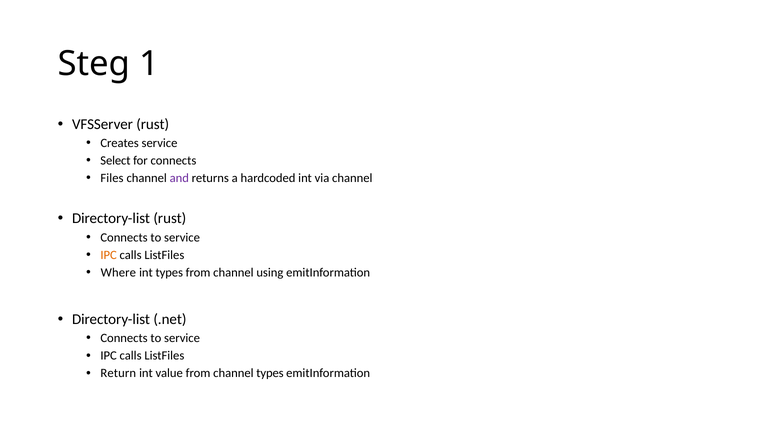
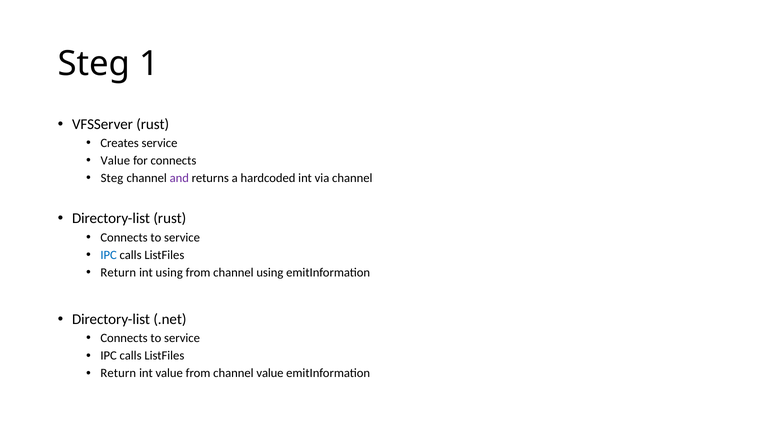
Select: Select -> Value (115, 161)
Files: Files -> Steg (112, 178)
IPC colour: orange -> blue (109, 255)
Where: Where -> Return (118, 273)
int types: types -> using (169, 273)
channel types: types -> value (270, 374)
